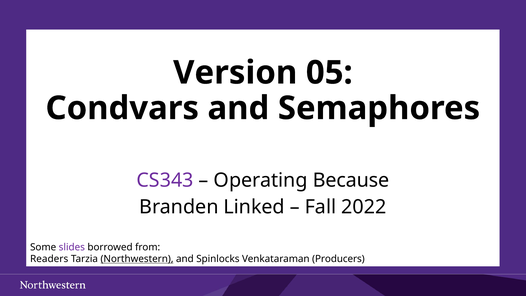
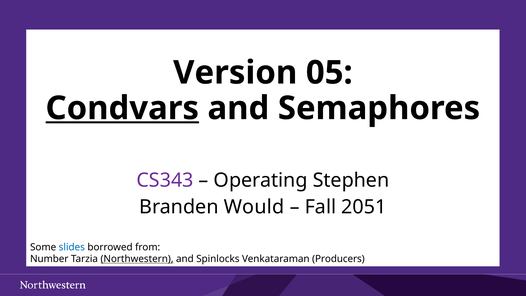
Condvars underline: none -> present (122, 108)
Because: Because -> Stephen (351, 180)
Linked: Linked -> Would (254, 207)
2022: 2022 -> 2051 (364, 207)
slides colour: purple -> blue (72, 247)
Readers: Readers -> Number (49, 259)
